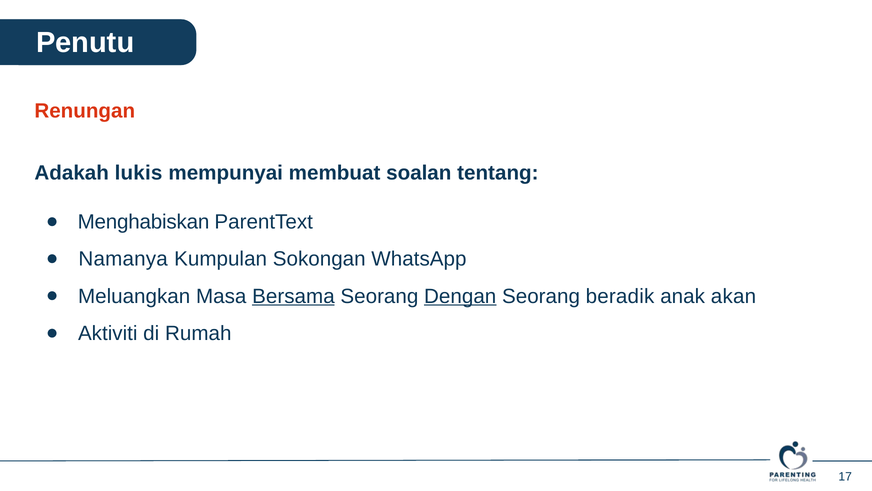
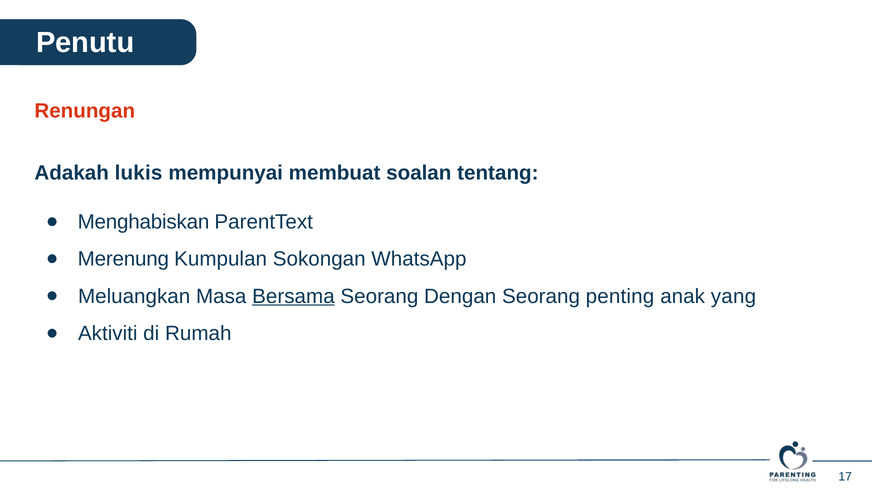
Namanya: Namanya -> Merenung (123, 259)
Dengan underline: present -> none (460, 296)
beradik: beradik -> penting (620, 296)
akan: akan -> yang (734, 296)
